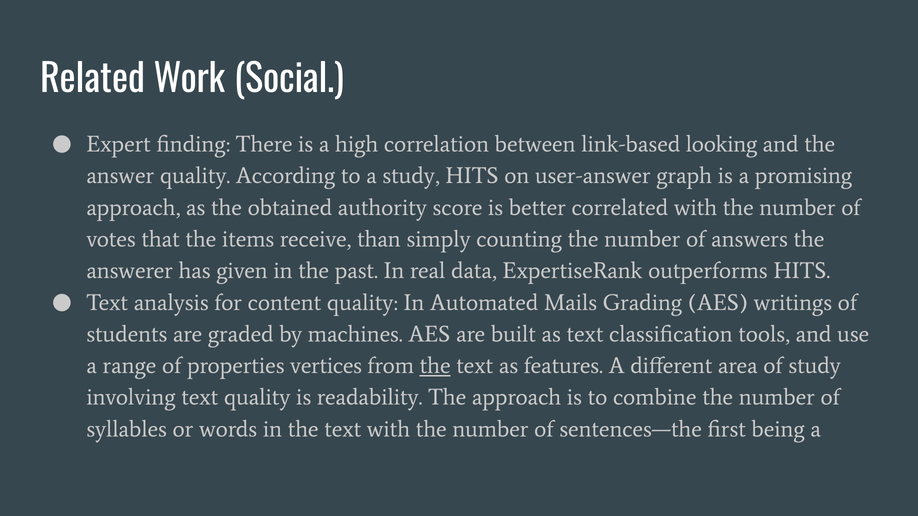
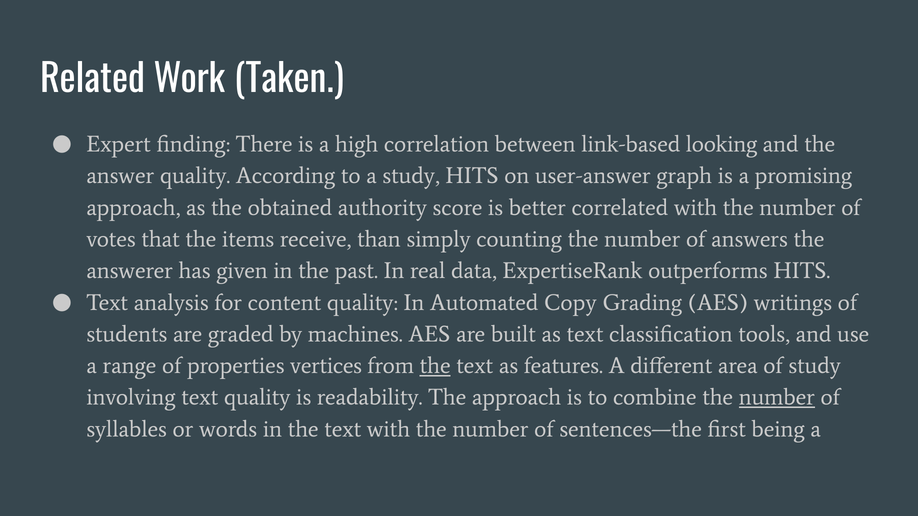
Social: Social -> Taken (289, 79)
Mails: Mails -> Copy (570, 303)
number underline: none -> present (777, 398)
